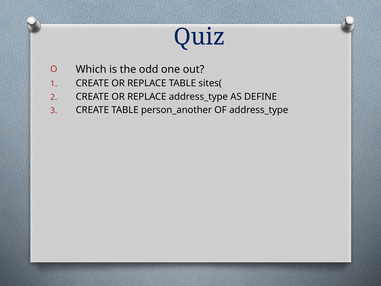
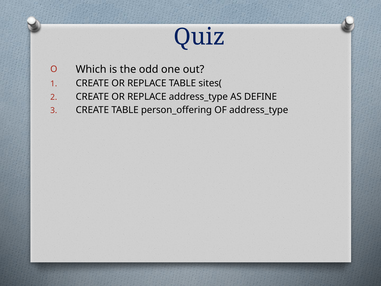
person_another: person_another -> person_offering (176, 110)
